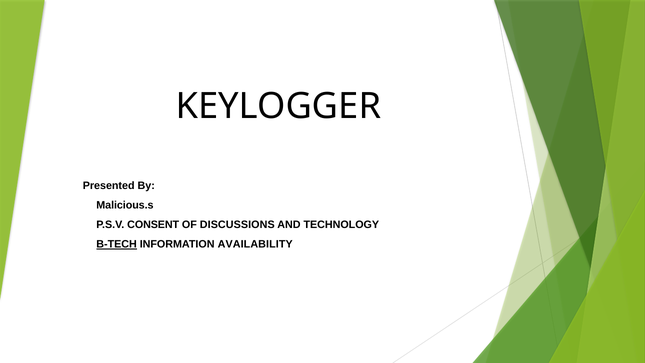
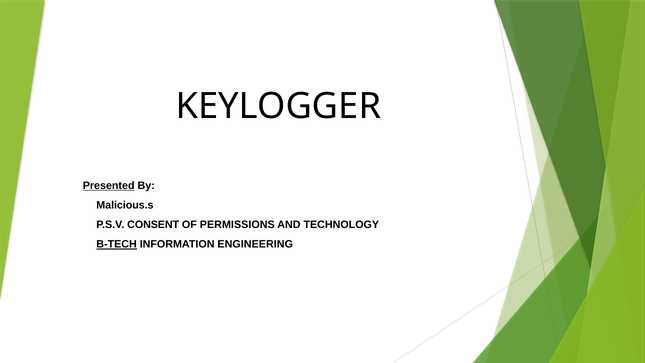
Presented underline: none -> present (109, 185)
DISCUSSIONS: DISCUSSIONS -> PERMISSIONS (237, 225)
AVAILABILITY: AVAILABILITY -> ENGINEERING (255, 244)
